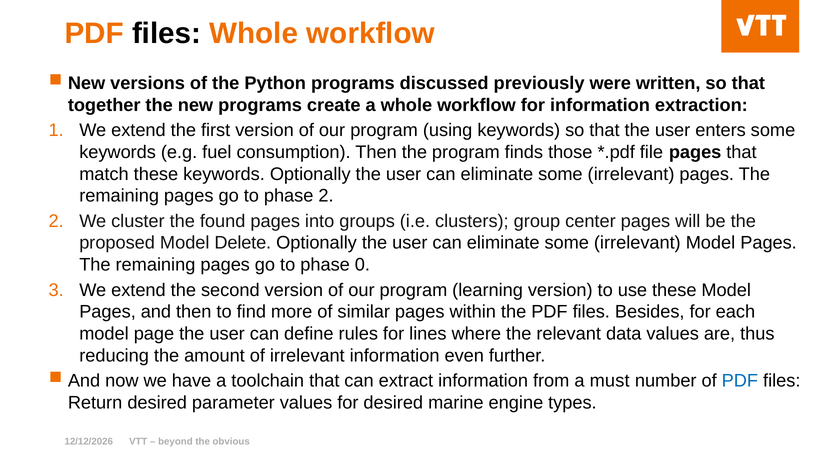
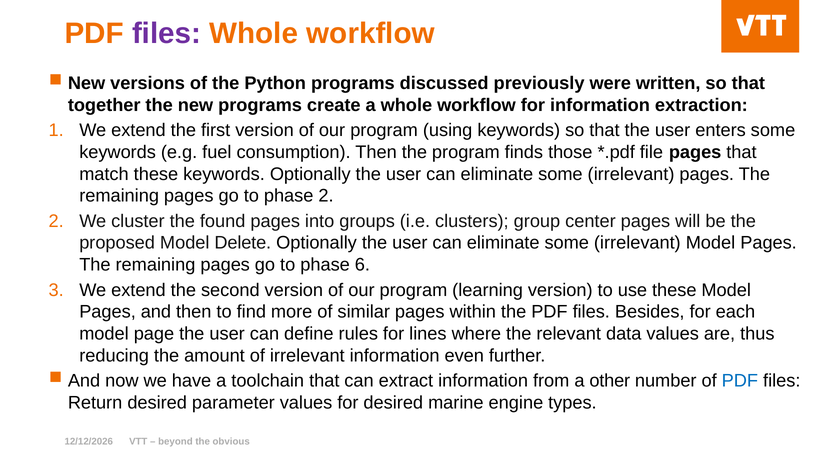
files colour: black -> purple (167, 34)
0: 0 -> 6 (362, 265)
must: must -> other (610, 381)
